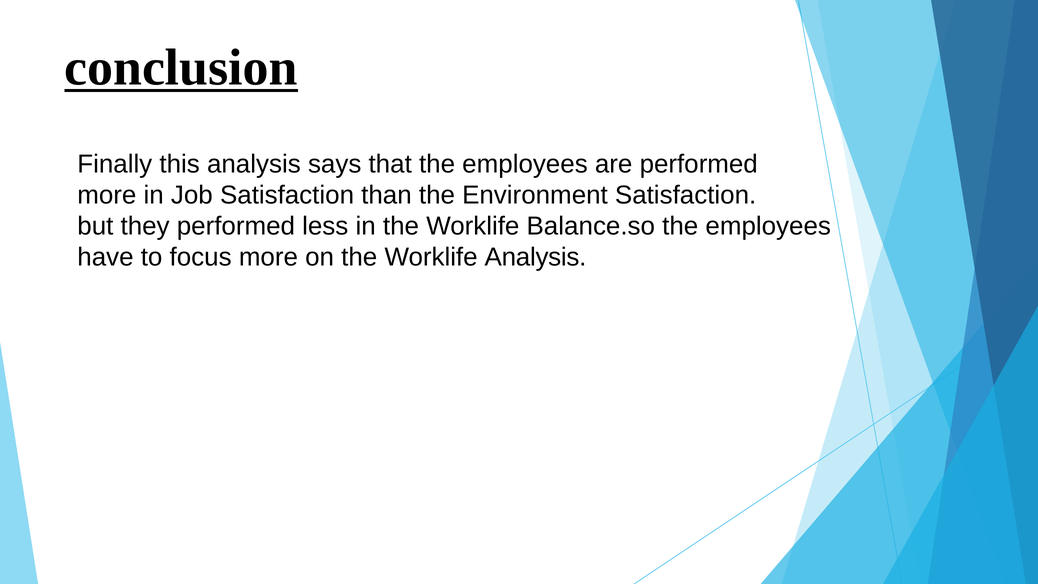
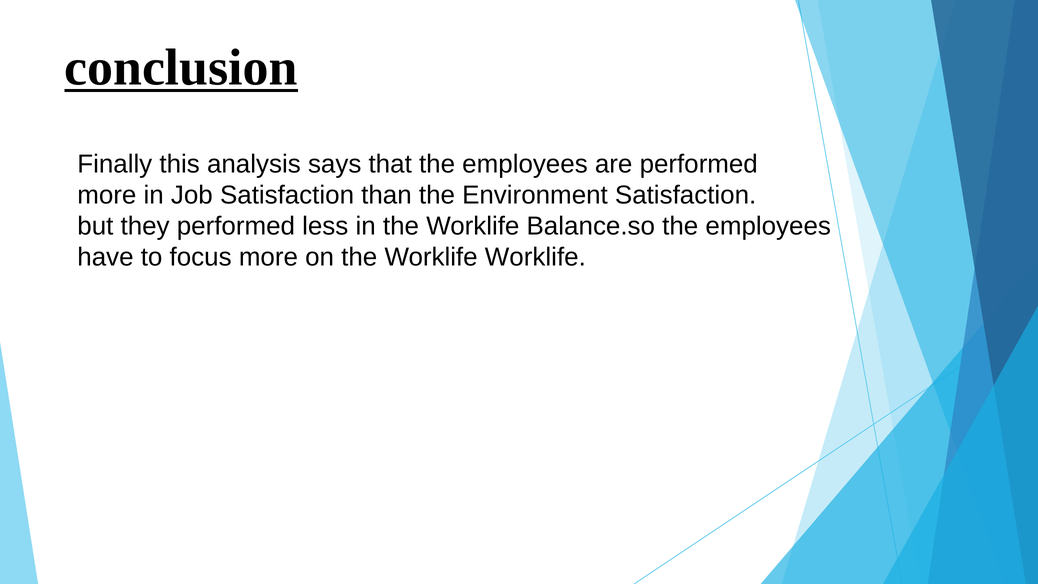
Worklife Analysis: Analysis -> Worklife (535, 257)
